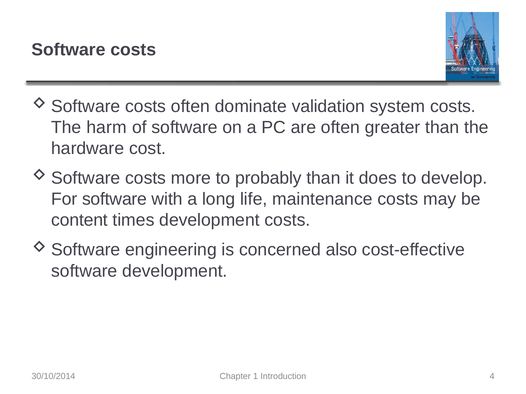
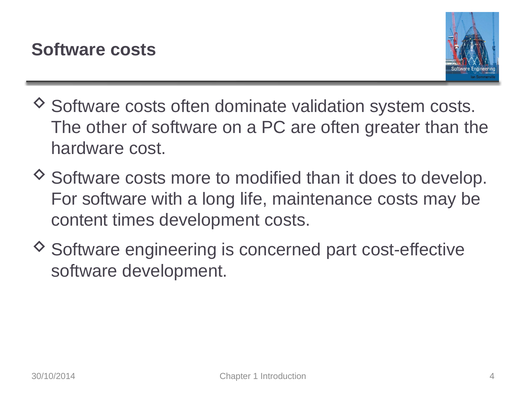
harm: harm -> other (107, 127)
probably: probably -> modified (268, 178)
also: also -> part (341, 250)
